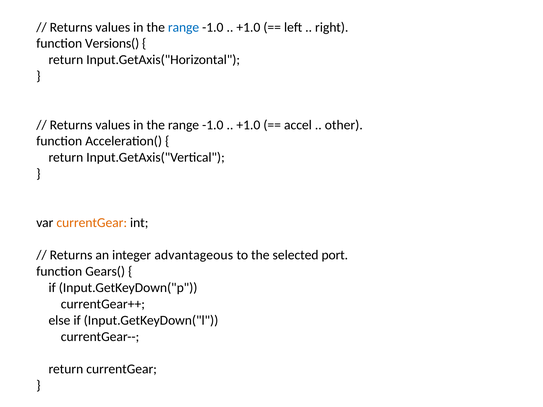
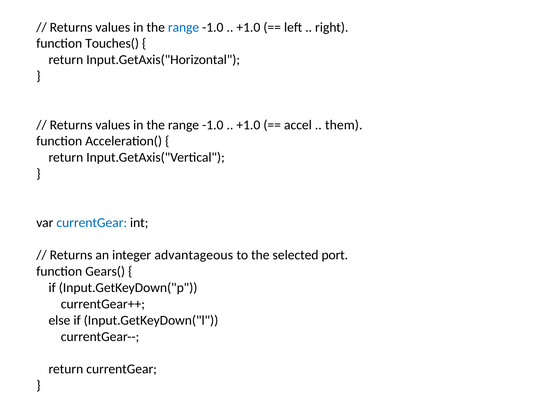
Versions(: Versions( -> Touches( (112, 44)
other: other -> them (344, 125)
currentGear colour: orange -> blue (92, 223)
